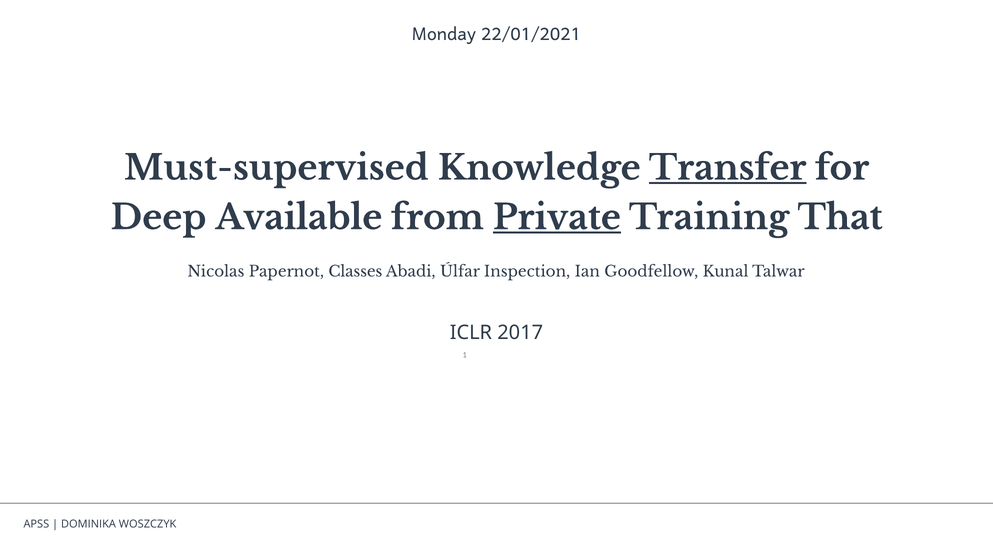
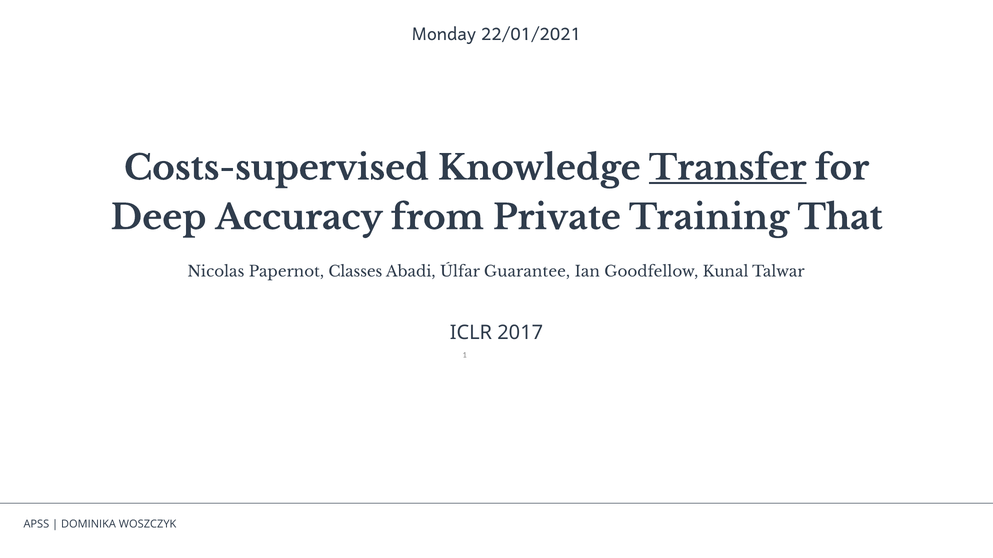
Must-supervised: Must-supervised -> Costs-supervised (276, 168)
Available: Available -> Accuracy (299, 218)
Private underline: present -> none (557, 218)
Inspection: Inspection -> Guarantee (527, 272)
